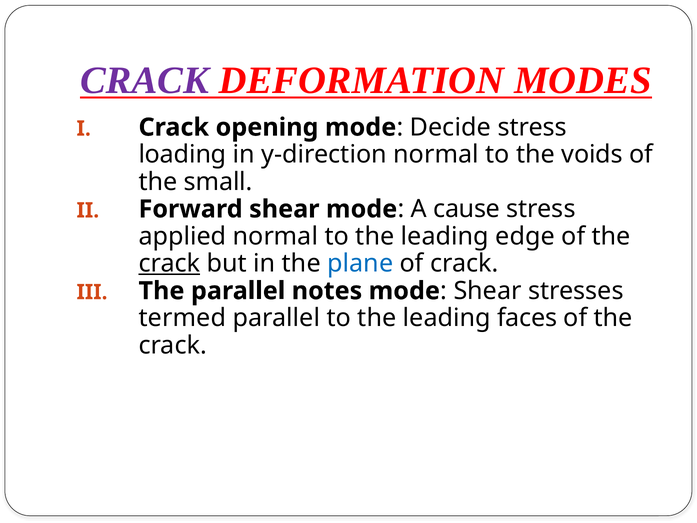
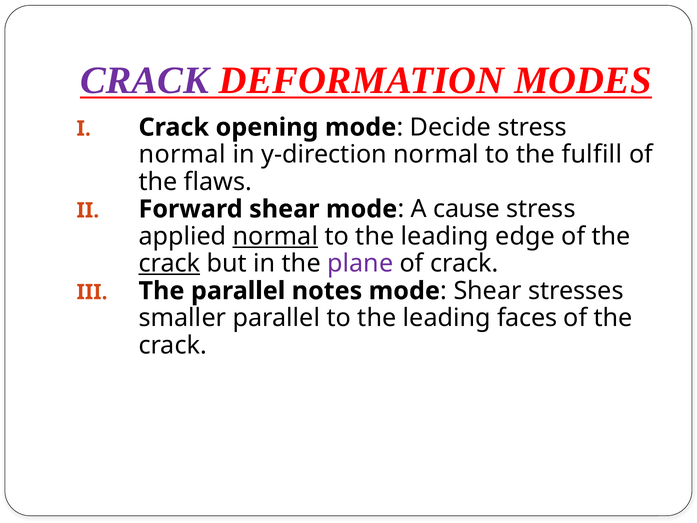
loading: loading -> normal (182, 155)
voids: voids -> fulfill (592, 155)
small: small -> flaws (218, 182)
normal underline: none -> present (275, 236)
plane colour: blue -> purple (360, 264)
termed: termed -> smaller (182, 318)
